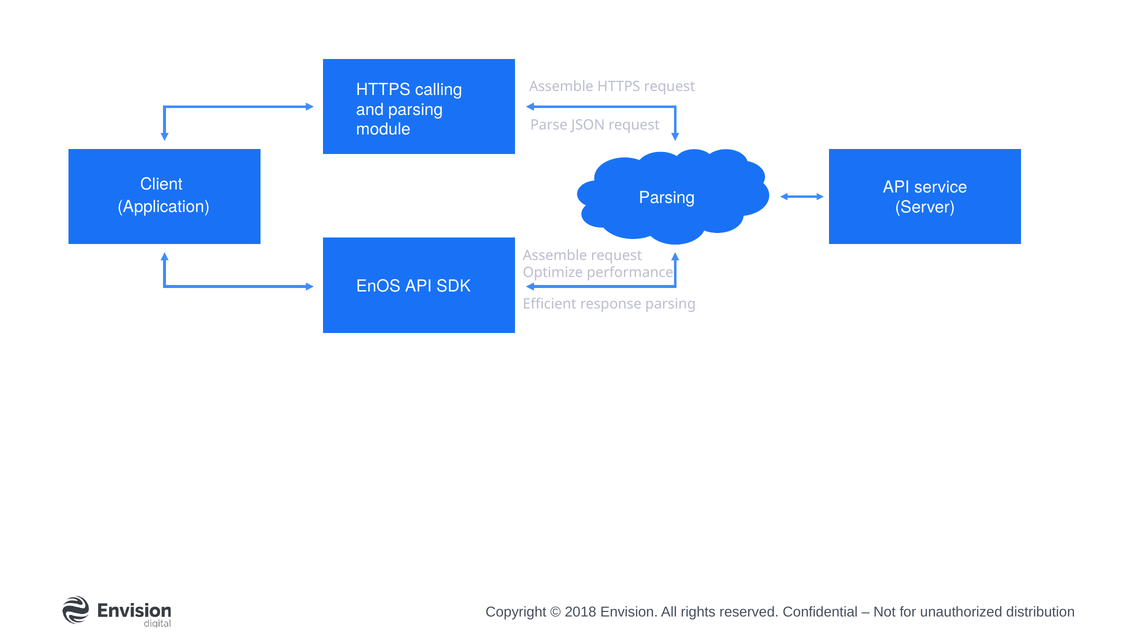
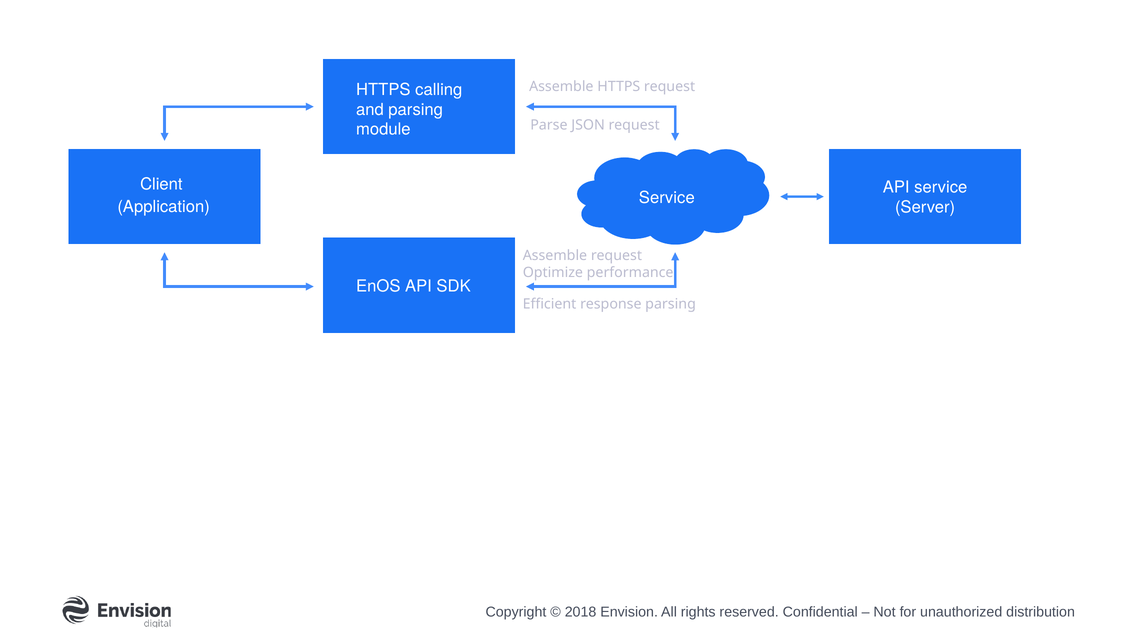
Parsing: Parsing -> Service (667, 197)
